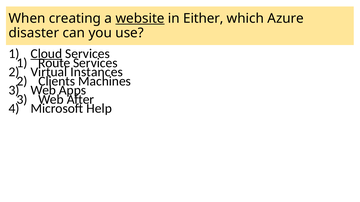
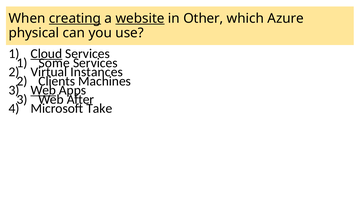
creating underline: none -> present (75, 18)
Either: Either -> Other (203, 18)
disaster: disaster -> physical (34, 33)
Route: Route -> Some (54, 63)
Web underline: none -> present (43, 90)
Help: Help -> Take (99, 109)
